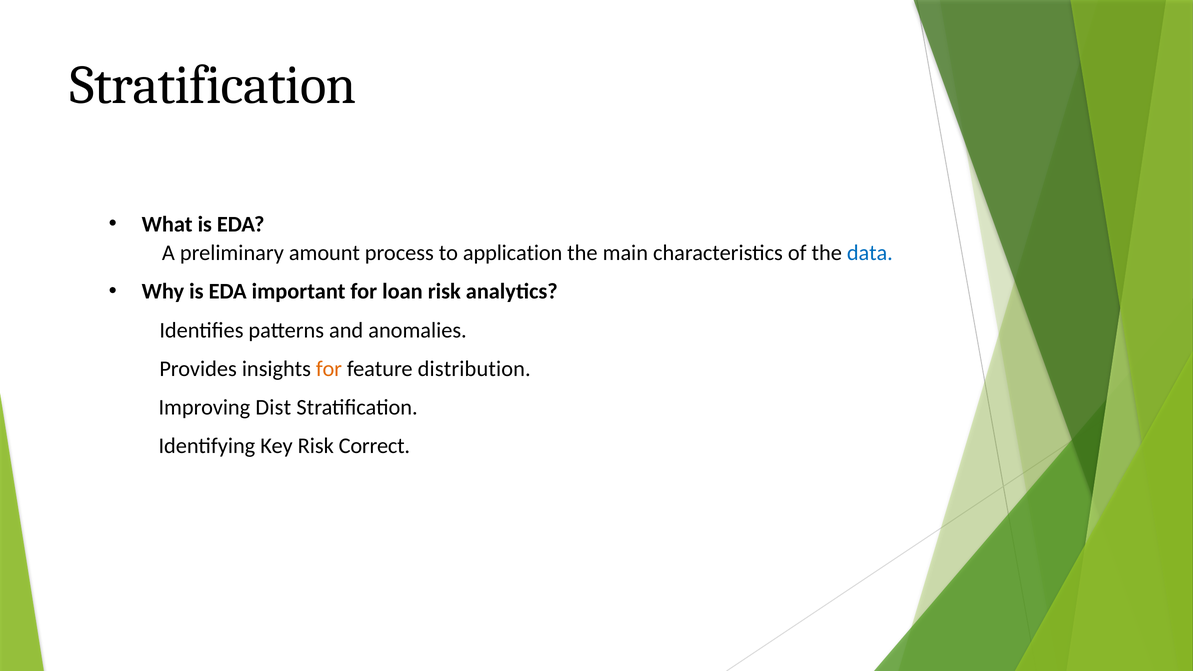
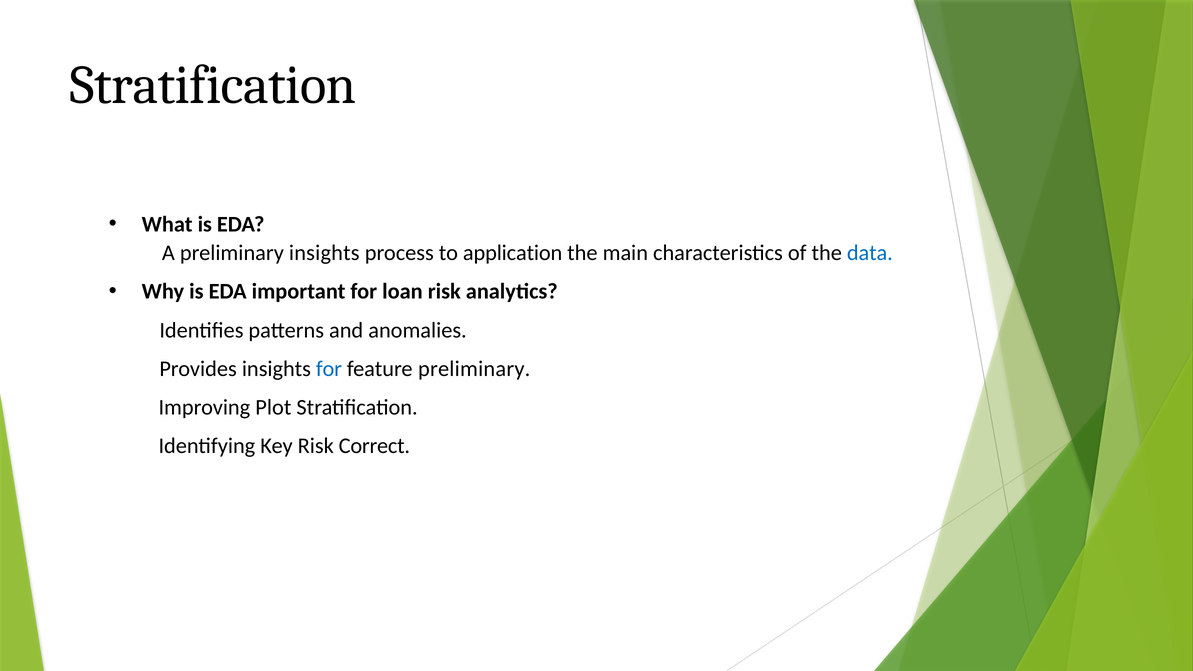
preliminary amount: amount -> insights (324, 253)
for colour: orange -> blue (329, 369)
feature distribution: distribution -> preliminary (474, 369)
Dist: Dist -> Plot (273, 408)
